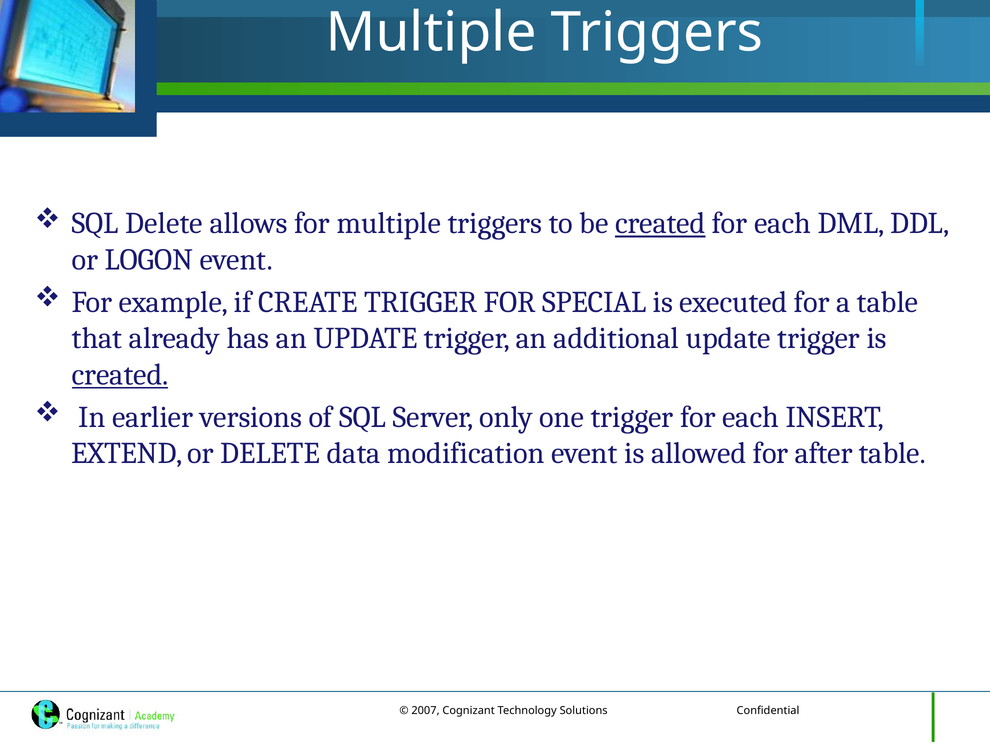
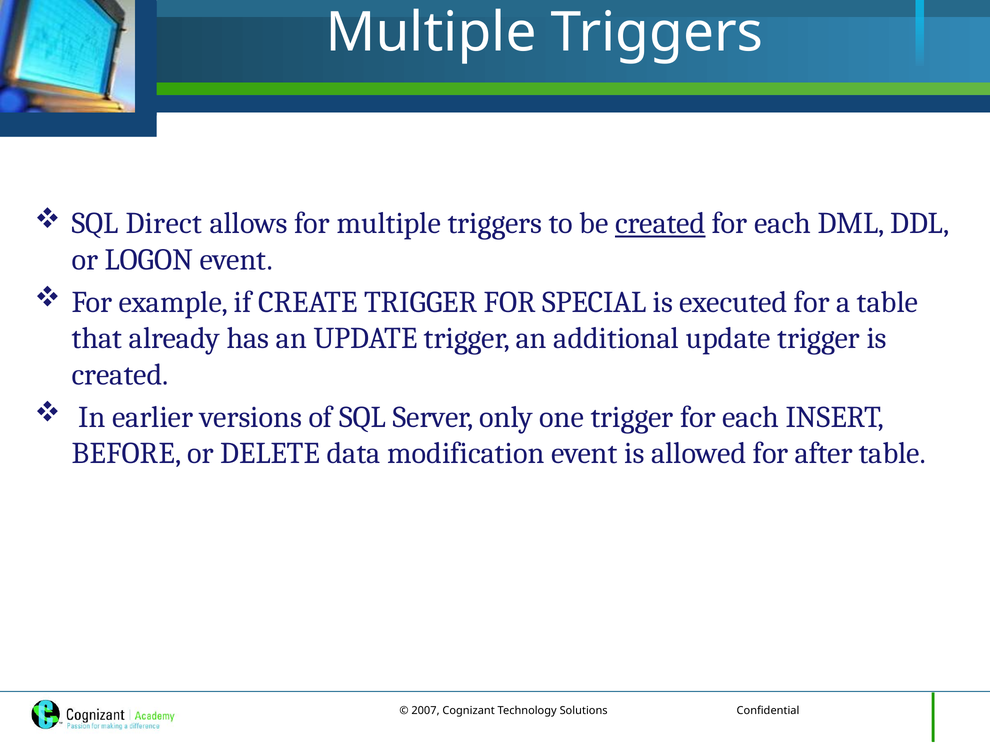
SQL Delete: Delete -> Direct (164, 223)
created underline: present -> none (120, 374)
EXTEND: EXTEND -> BEFORE (127, 453)
